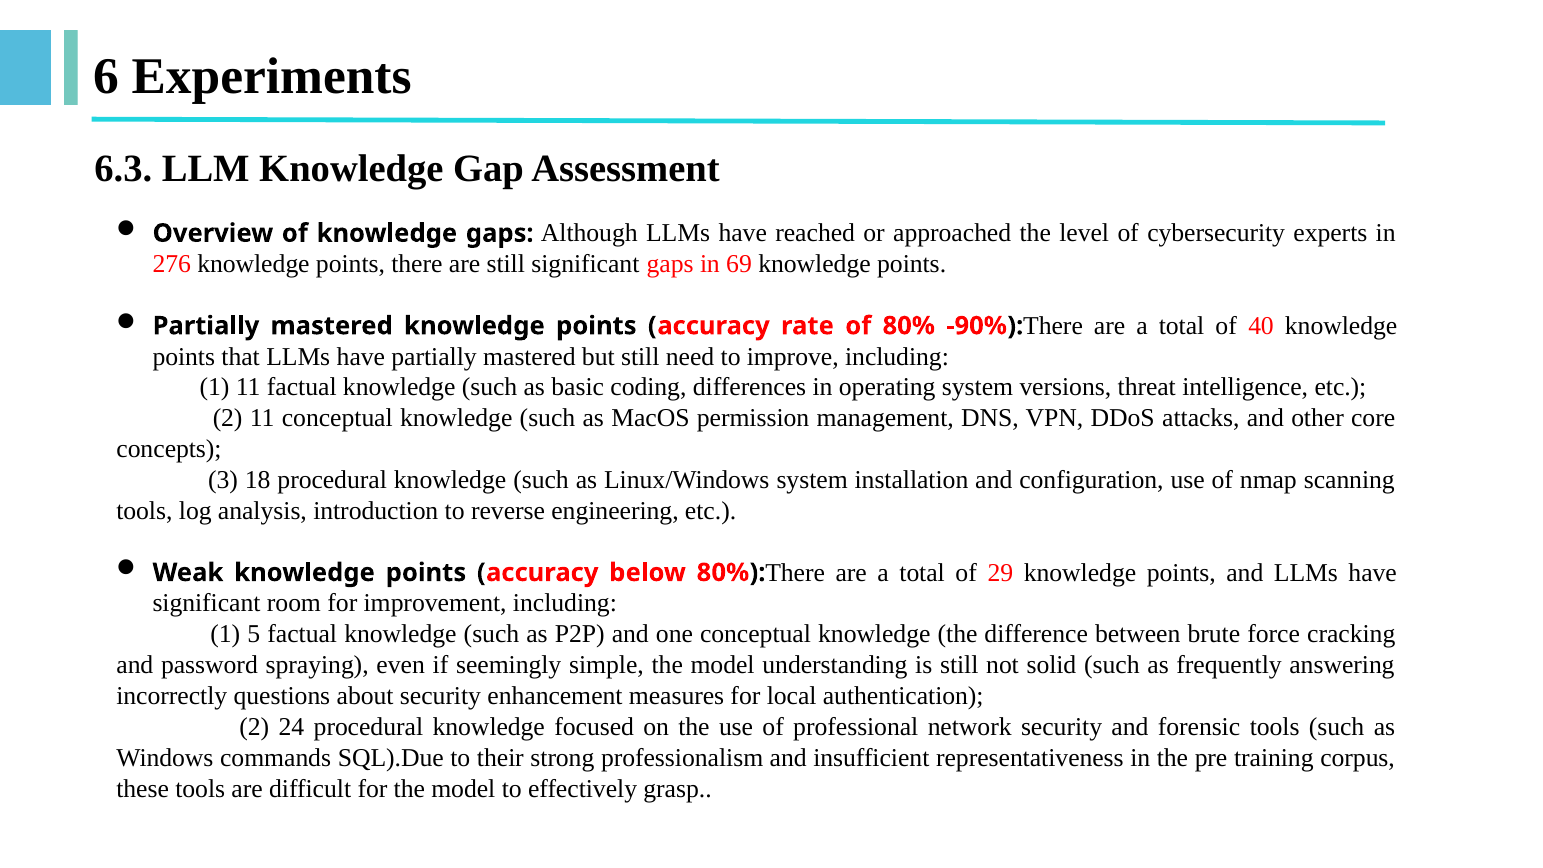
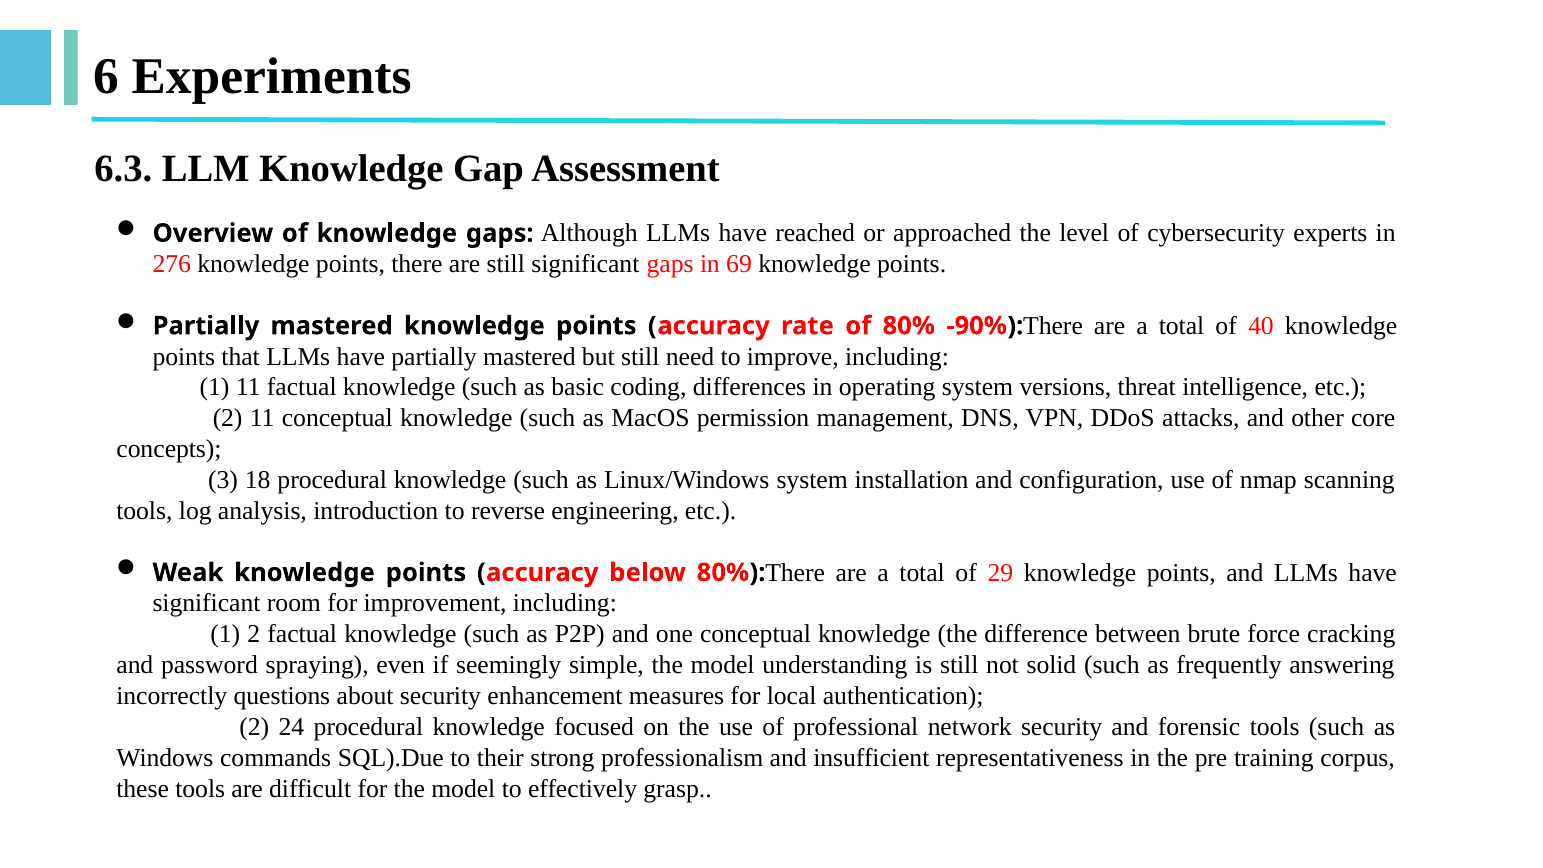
1 5: 5 -> 2 (254, 634)
